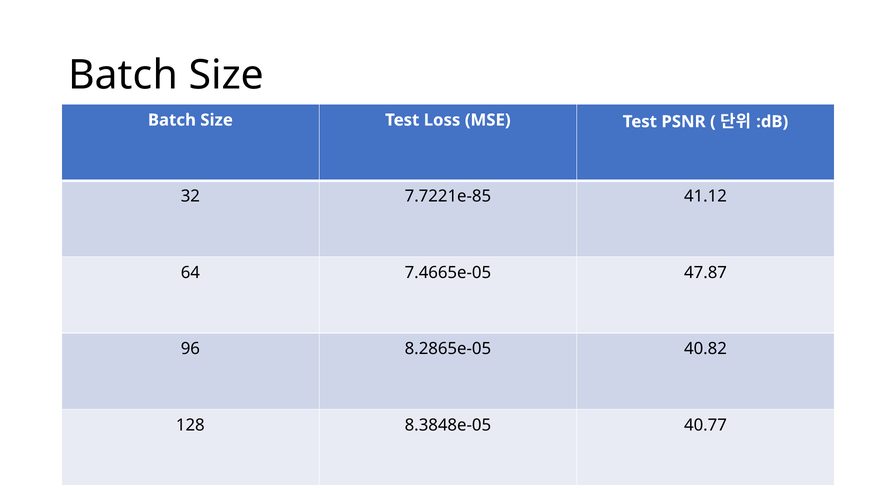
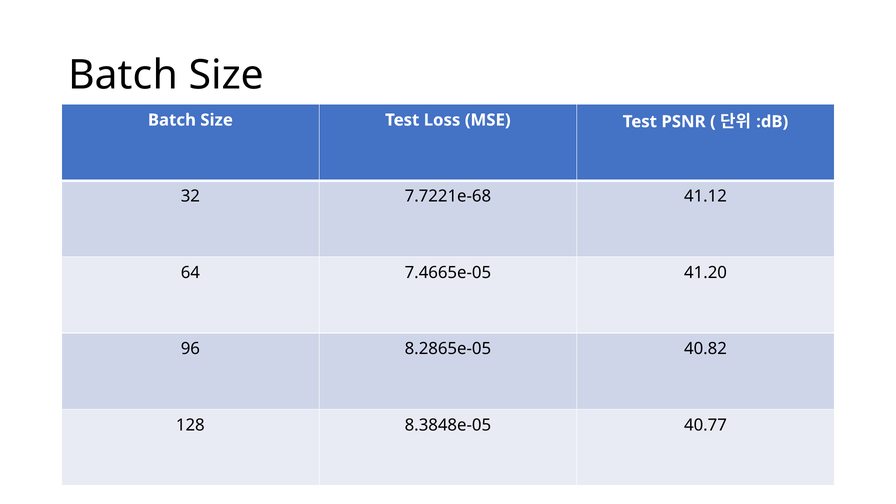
7.7221e-85: 7.7221e-85 -> 7.7221e-68 (448, 196)
47.87: 47.87 -> 41.20 (706, 273)
